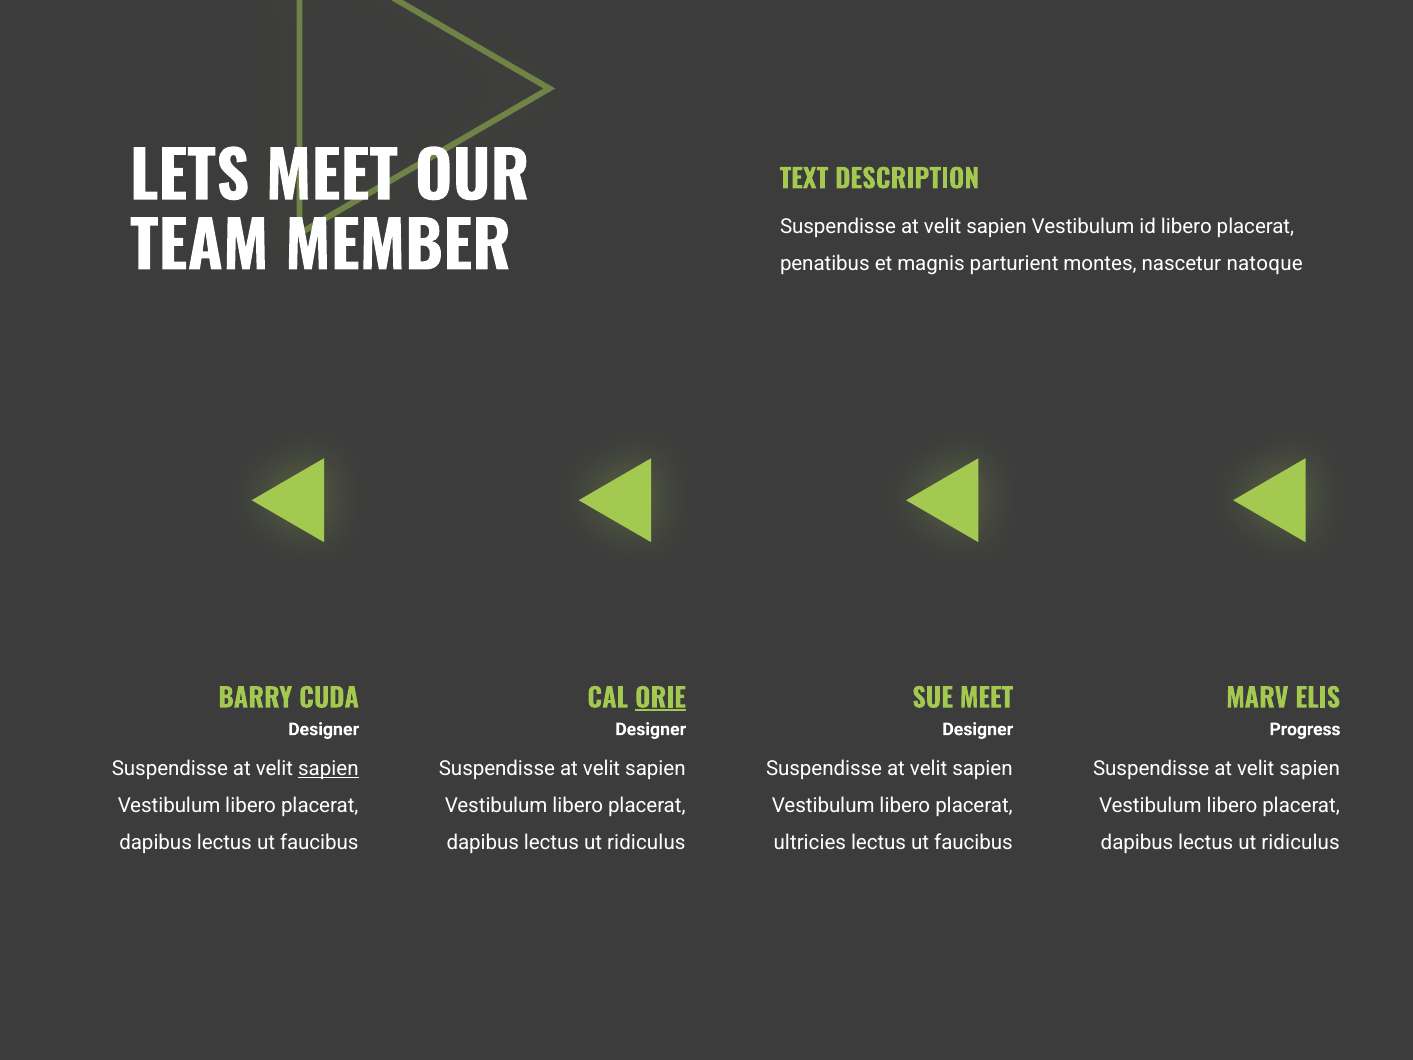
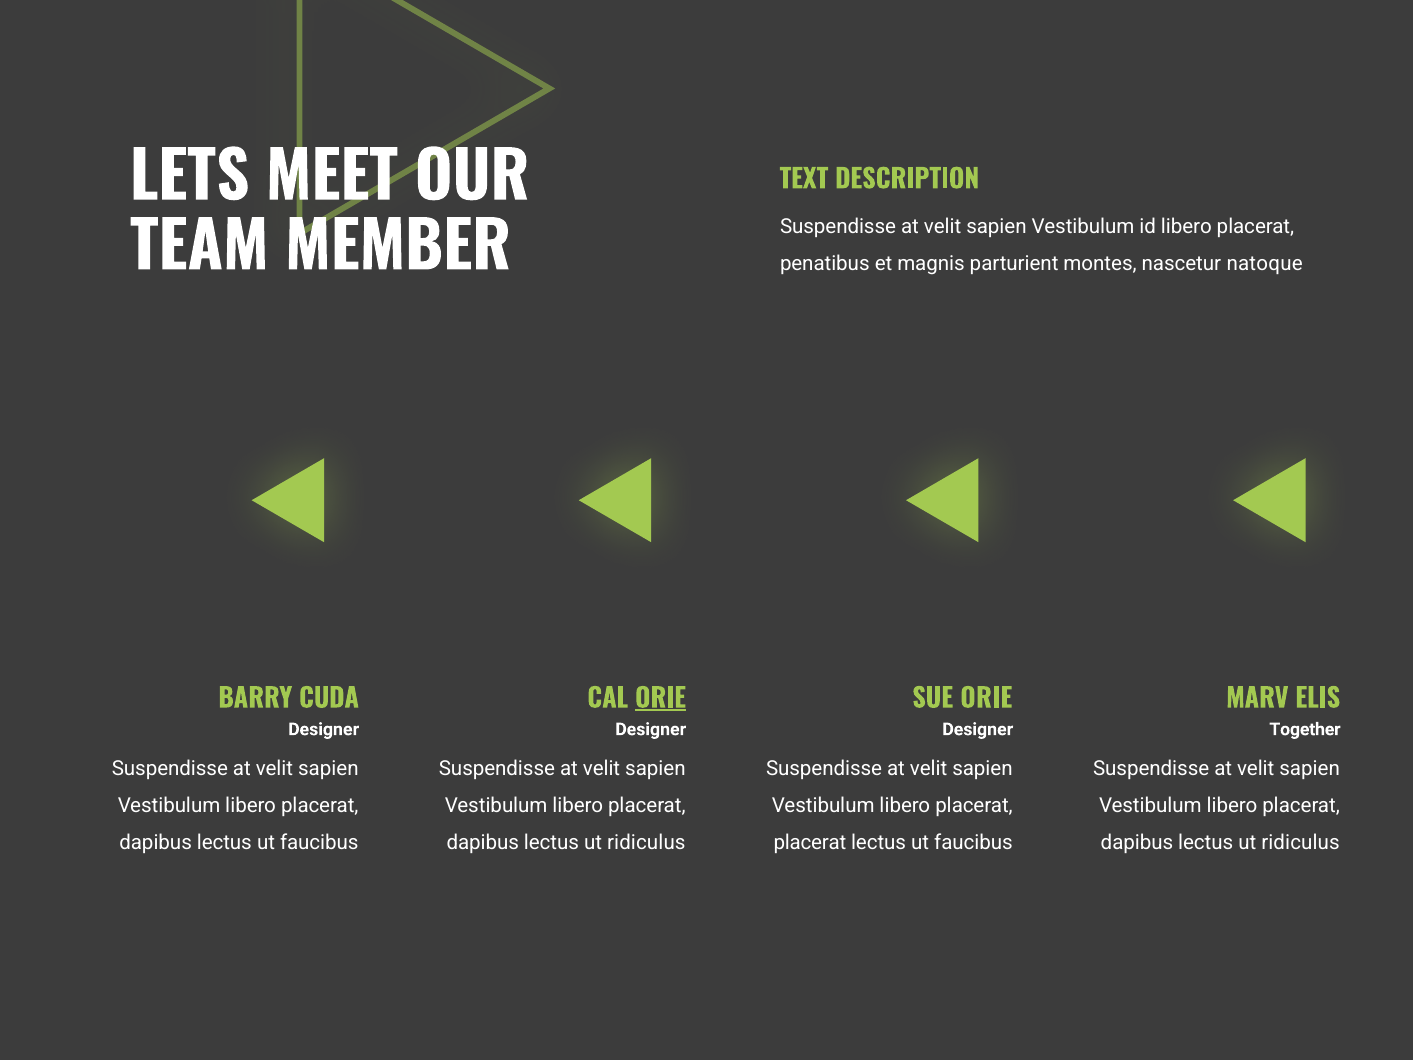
SUE MEET: MEET -> ORIE (986, 699)
Progress: Progress -> Together (1305, 729)
sapien underline: present -> none (328, 769)
ultricies: ultricies -> placerat (810, 843)
